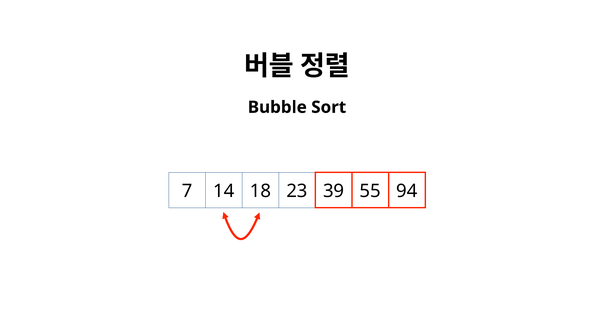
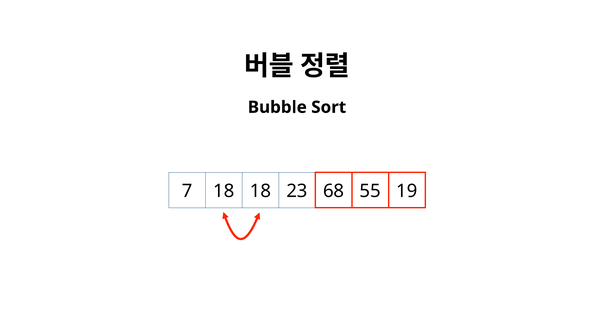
7 14: 14 -> 18 (224, 191)
39: 39 -> 68 (334, 191)
94: 94 -> 19 (407, 191)
